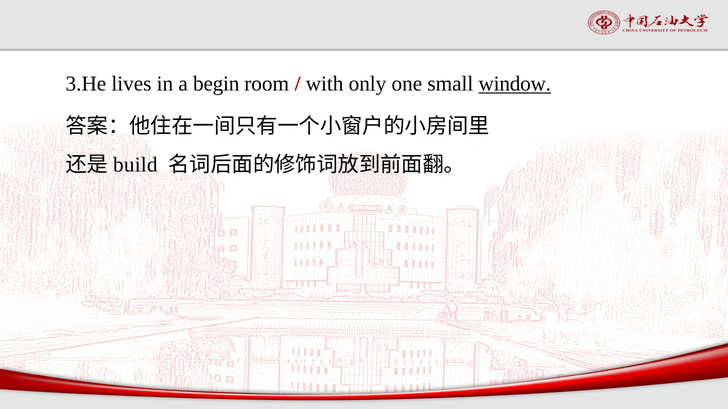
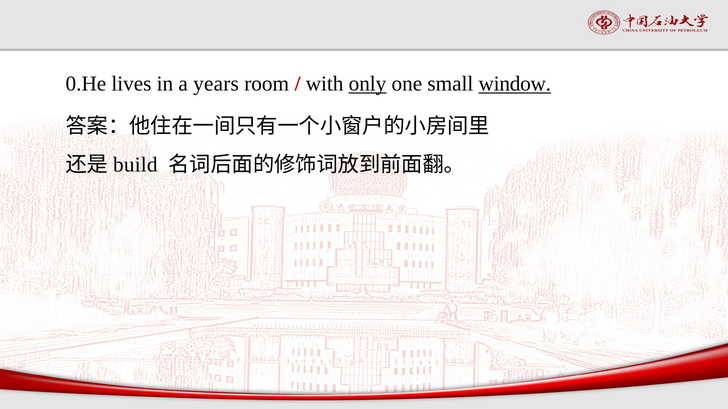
3.He: 3.He -> 0.He (86, 84)
begin: begin -> years (216, 84)
only underline: none -> present (368, 84)
